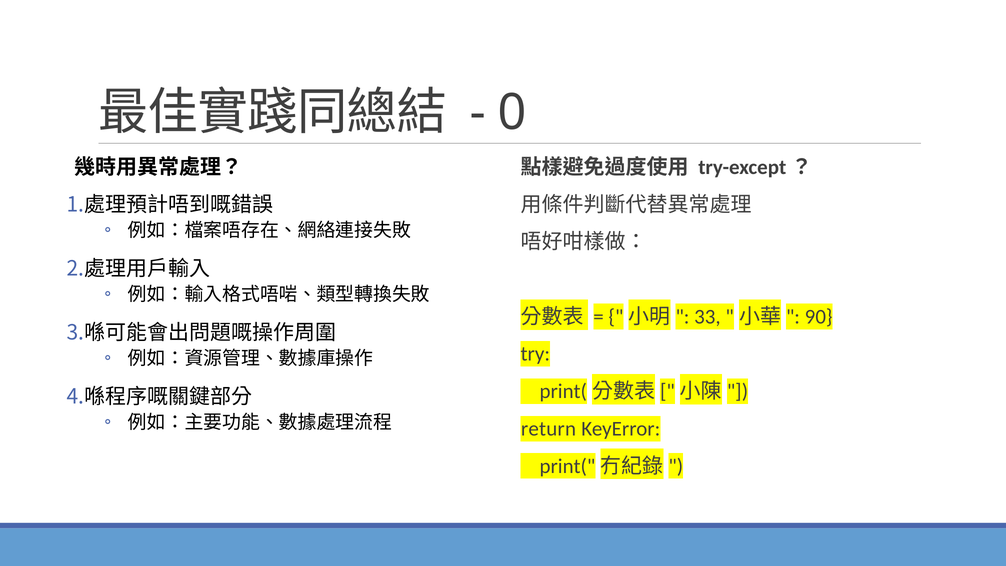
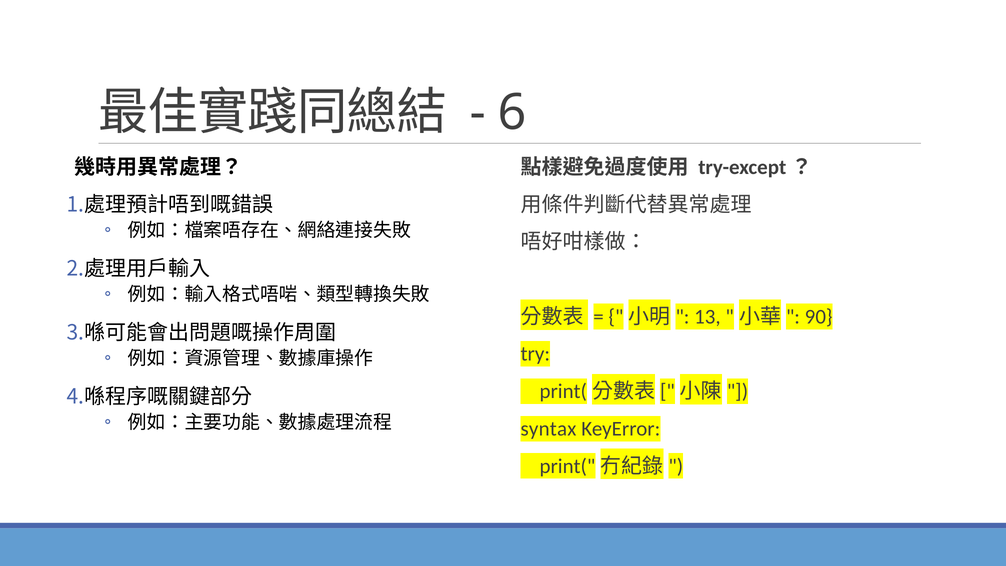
0: 0 -> 6 (512, 113)
33: 33 -> 13 (707, 317)
return: return -> syntax (548, 429)
